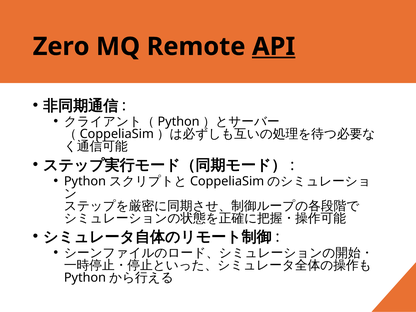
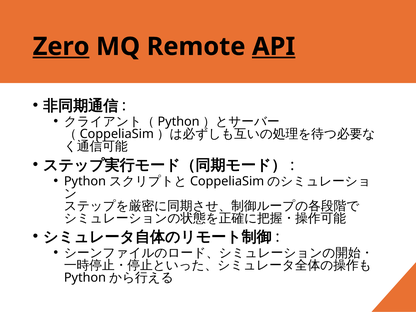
Zero underline: none -> present (61, 47)
